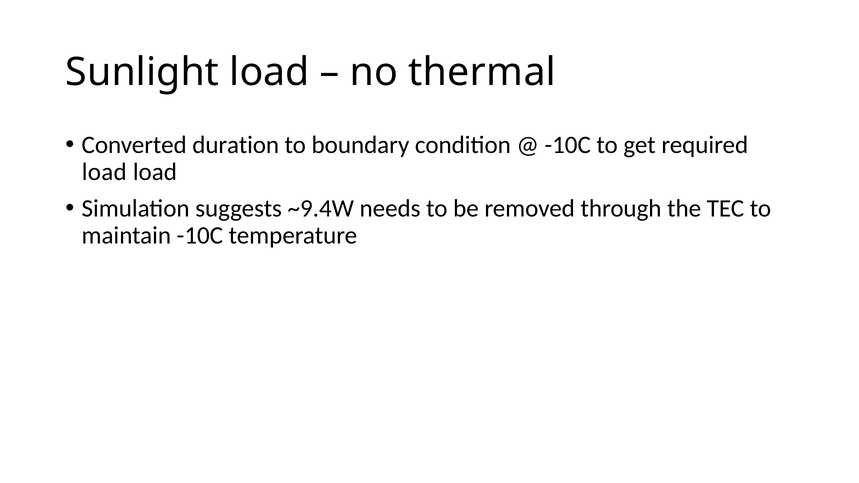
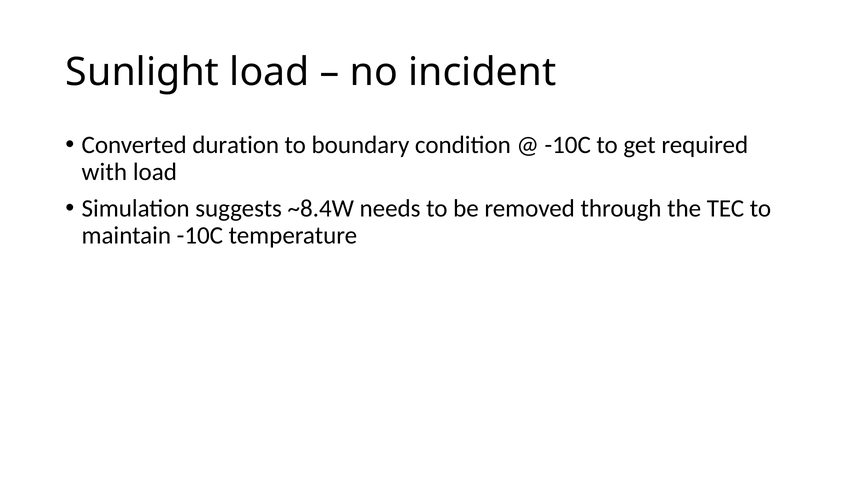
thermal: thermal -> incident (482, 72)
load: load -> with (104, 172)
~9.4W: ~9.4W -> ~8.4W (321, 208)
